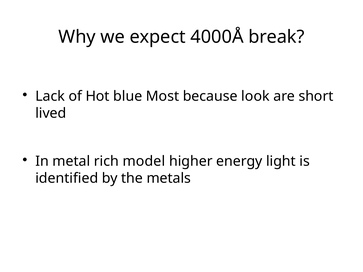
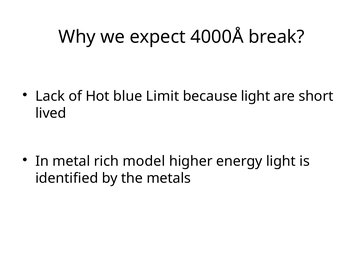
Most: Most -> Limit (163, 96)
because look: look -> light (256, 96)
